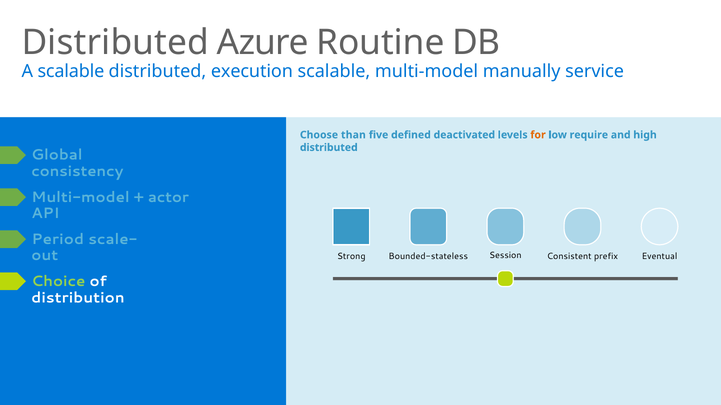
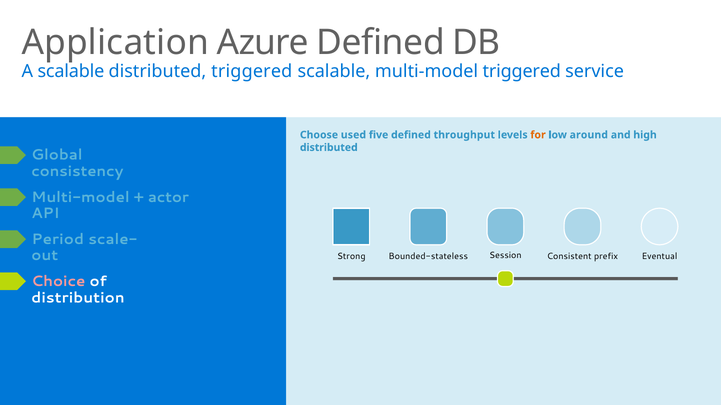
Distributed: Distributed -> Application (115, 43)
Azure Routine: Routine -> Defined (381, 43)
distributed execution: execution -> triggered (252, 72)
multi-model manually: manually -> triggered (522, 72)
than: than -> used (353, 135)
deactivated: deactivated -> throughput (464, 135)
require: require -> around (589, 135)
Choice colour: light green -> pink (58, 282)
